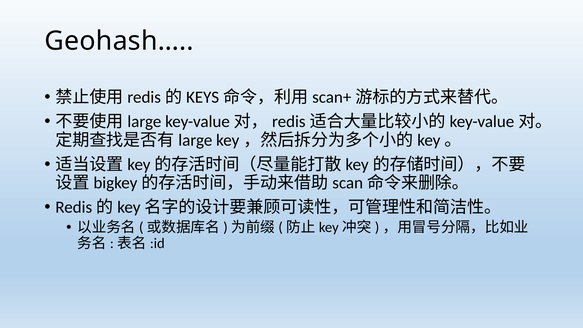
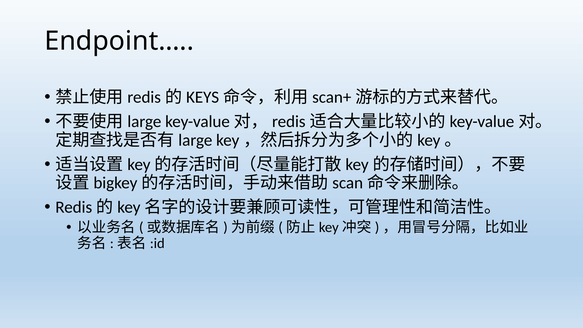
Geohash…: Geohash… -> Endpoint… (119, 41)
